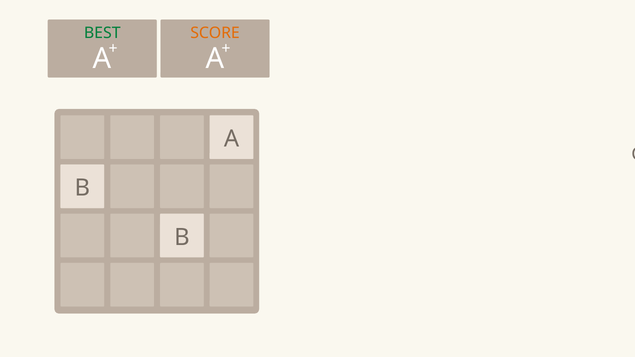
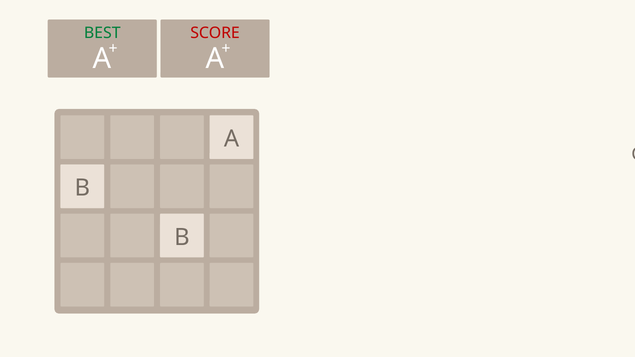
SCORE colour: orange -> red (215, 33)
